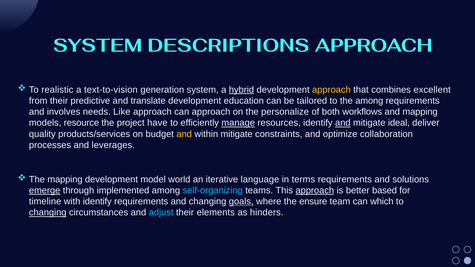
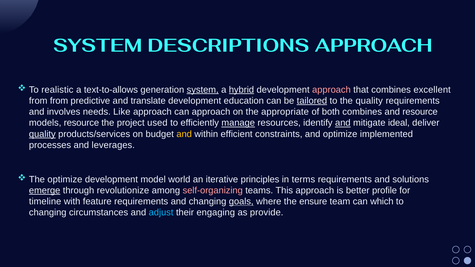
text-to-vision: text-to-vision -> text-to-allows (111, 90)
system underline: none -> present (203, 90)
approach colour: yellow -> pink (331, 90)
from their: their -> from (59, 101)
tailored underline: none -> present (312, 101)
the among: among -> quality (369, 101)
personalize: personalize -> appropriate (285, 112)
both workflows: workflows -> combines (362, 112)
and mapping: mapping -> resource (420, 112)
have: have -> used (157, 123)
quality underline: none -> present (42, 134)
within mitigate: mitigate -> efficient (237, 134)
collaboration: collaboration -> implemented (386, 134)
The mapping: mapping -> optimize (65, 180)
language: language -> principles (260, 180)
implemented: implemented -> revolutionize (123, 191)
self-organizing colour: light blue -> pink (213, 191)
approach underline: present -> none (315, 191)
based: based -> profile (385, 191)
with identify: identify -> feature (97, 202)
changing underline: present -> none (48, 213)
elements: elements -> engaging (216, 213)
hinders: hinders -> provide (267, 213)
